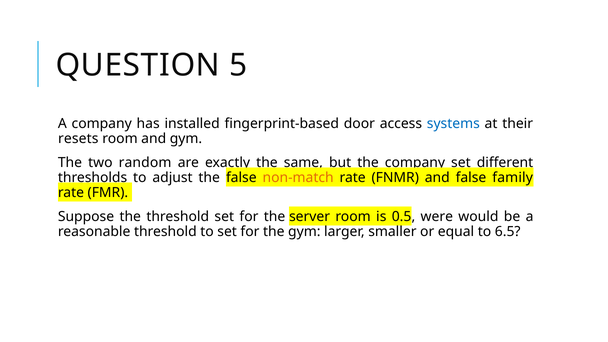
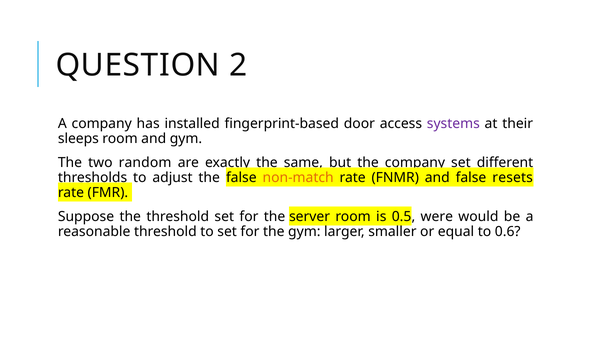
5: 5 -> 2 (238, 65)
systems colour: blue -> purple (453, 124)
resets: resets -> sleeps (78, 139)
family: family -> resets (513, 178)
6.5: 6.5 -> 0.6 (508, 232)
